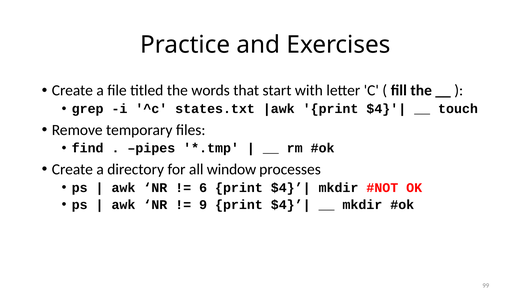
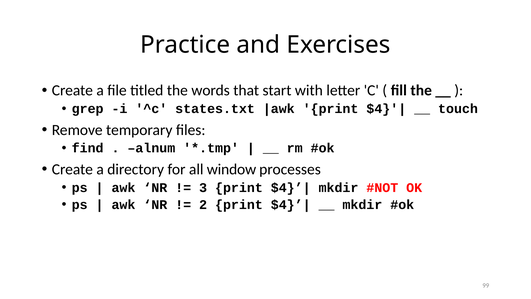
pipes: pipes -> alnum (151, 148)
6: 6 -> 3 (203, 187)
9: 9 -> 2 (203, 205)
